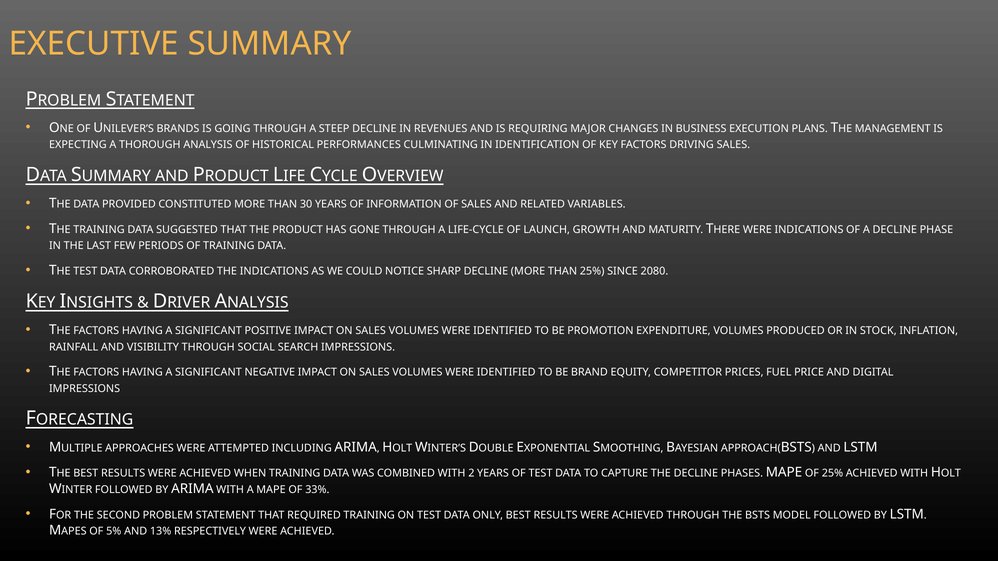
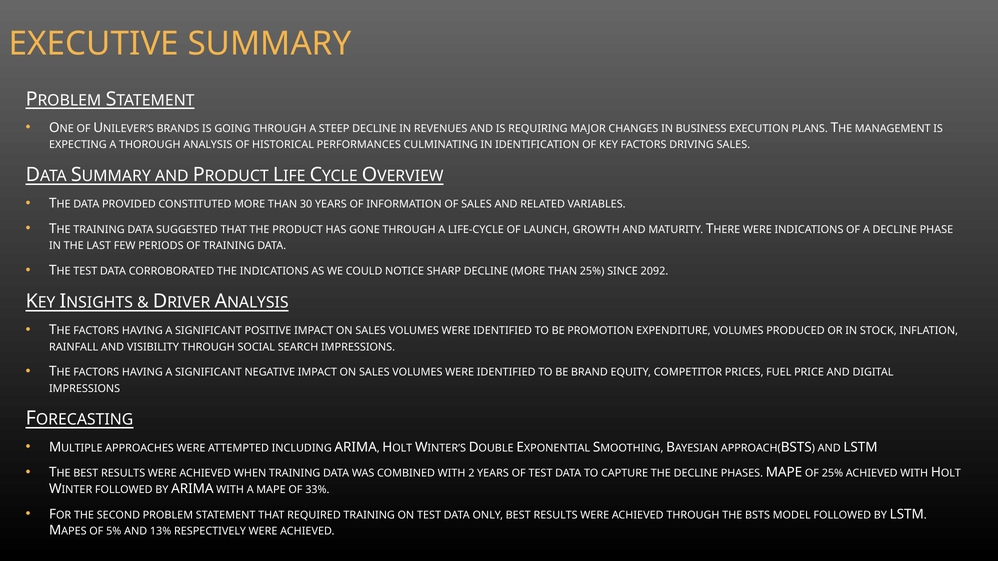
2080: 2080 -> 2092 (654, 271)
